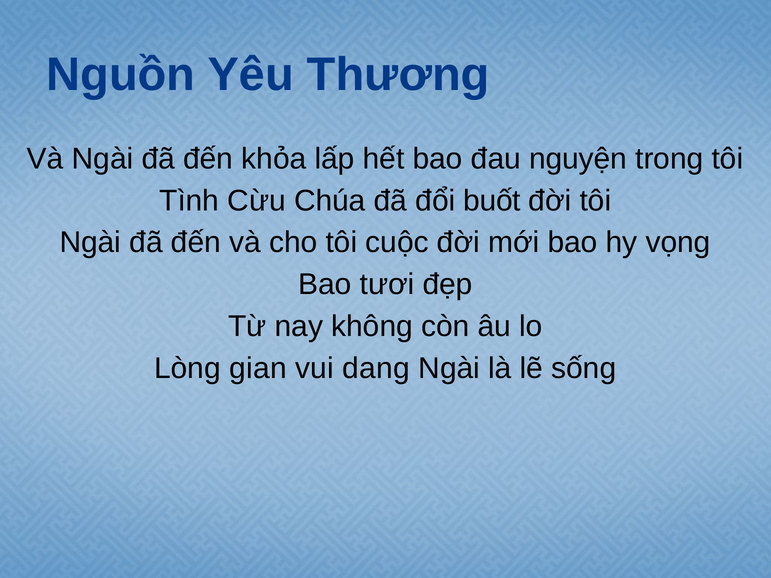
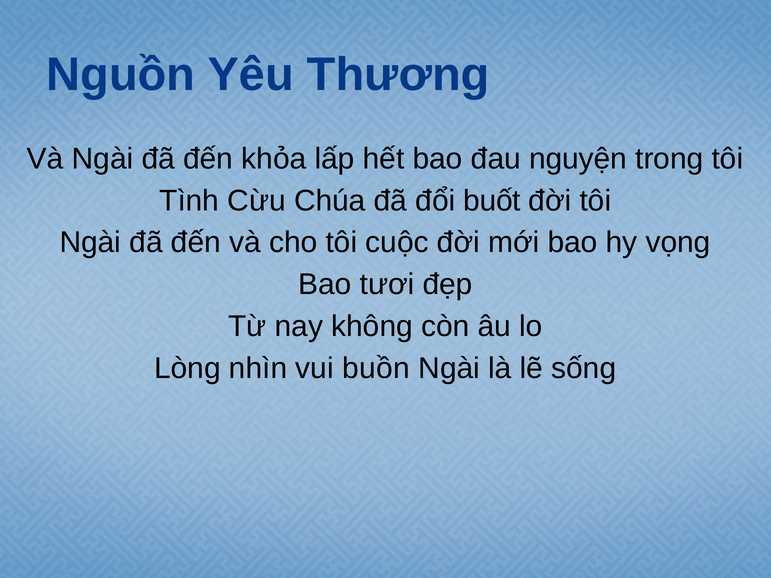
gian: gian -> nhìn (258, 368)
dang: dang -> buồn (376, 368)
